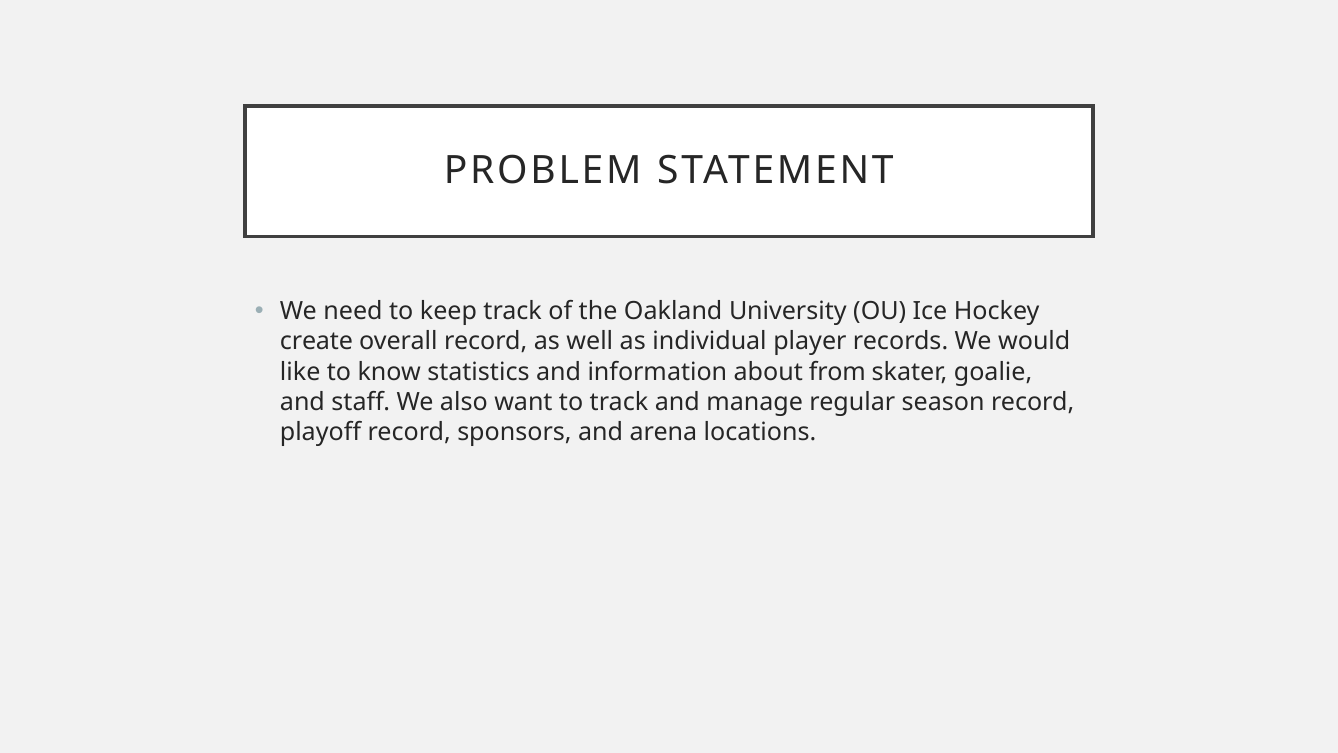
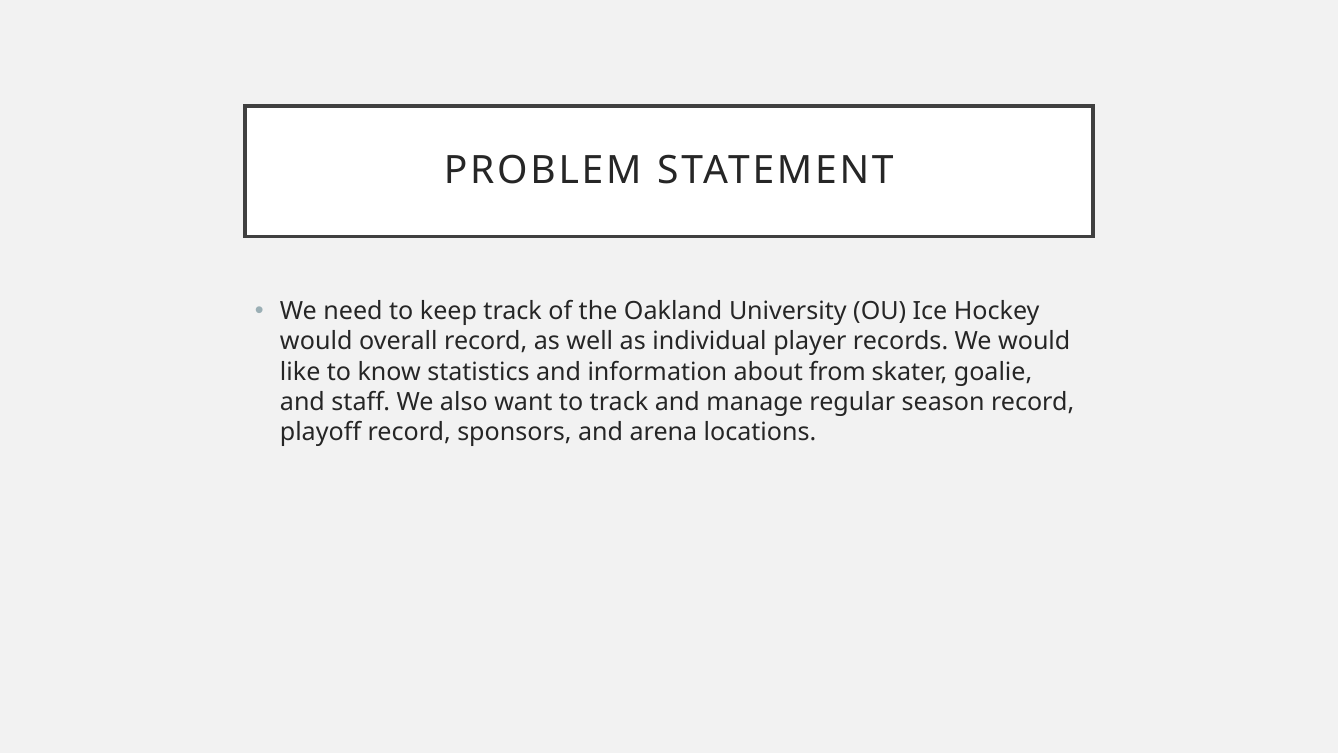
create: create -> would (316, 341)
